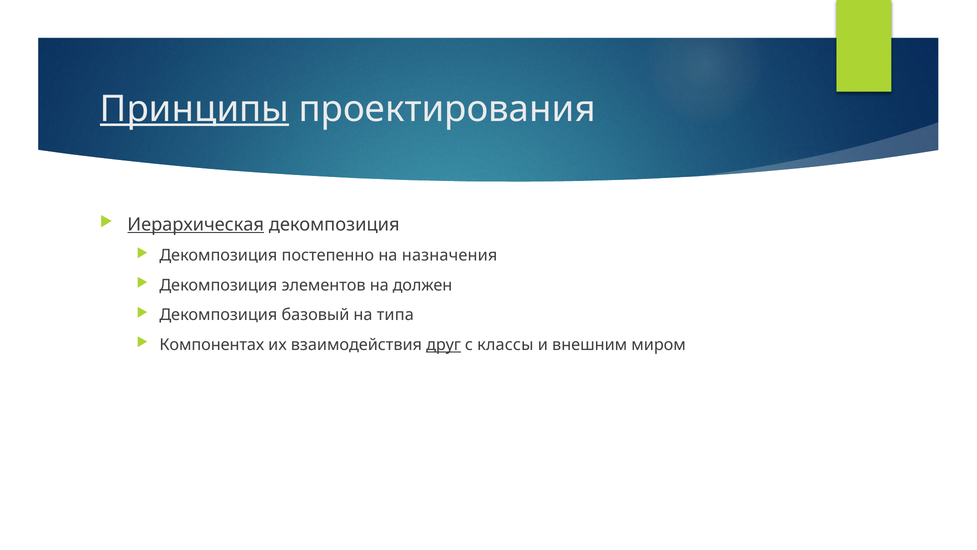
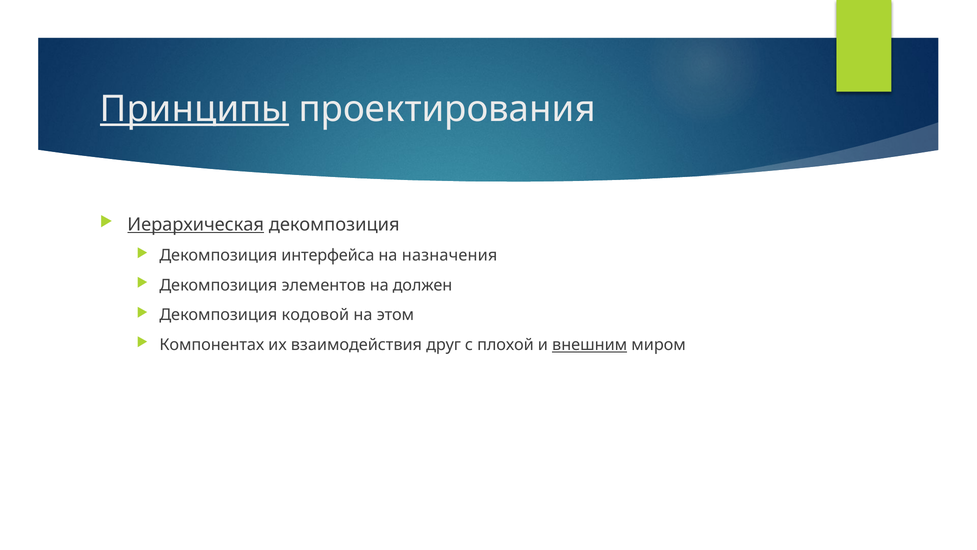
постепенно: постепенно -> интерфейса (328, 255)
базовый: базовый -> кодовой (315, 315)
типа: типа -> этом (395, 315)
друг underline: present -> none (444, 345)
классы: классы -> плохой (505, 345)
внешним underline: none -> present (590, 345)
